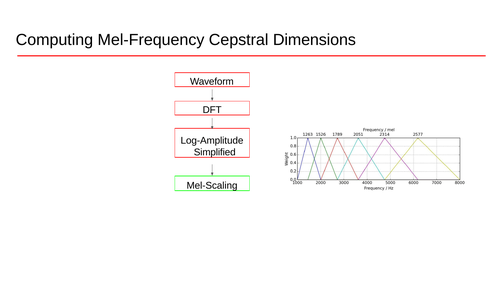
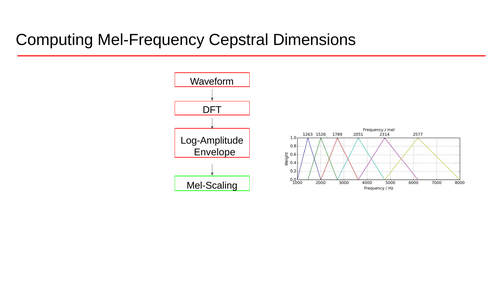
Simplified: Simplified -> Envelope (215, 152)
